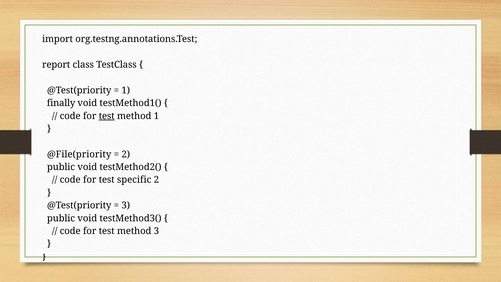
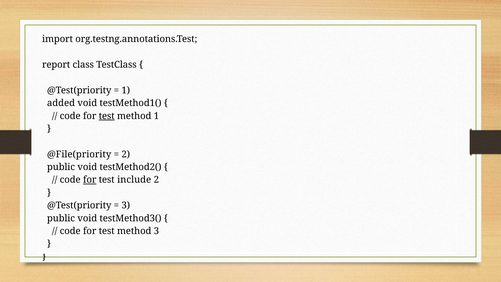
finally: finally -> added (61, 103)
for underline: none -> present (90, 180)
specific: specific -> include (134, 180)
